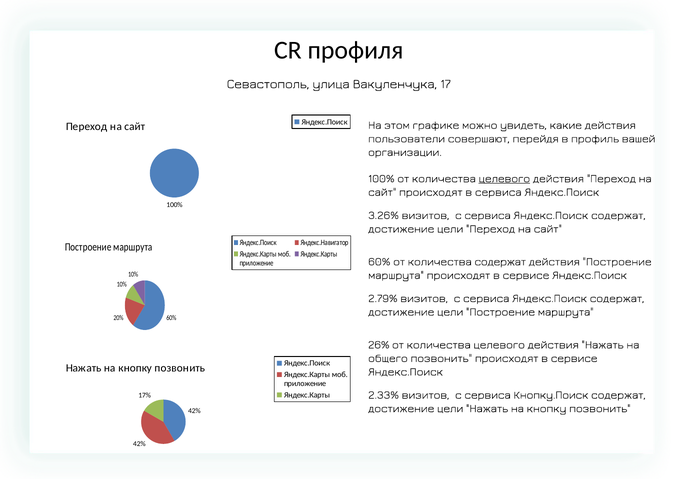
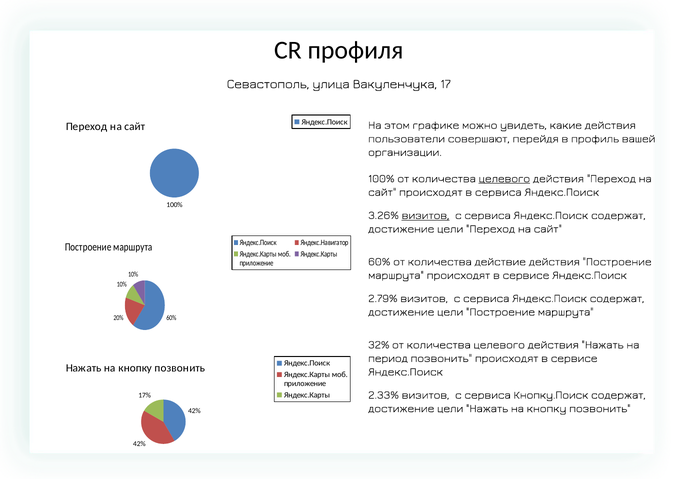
визитов underline: none -> present (426, 215)
количества содержат: содержат -> действие (500, 262)
26%: 26% -> 32% (379, 345)
общего: общего -> период (388, 359)
